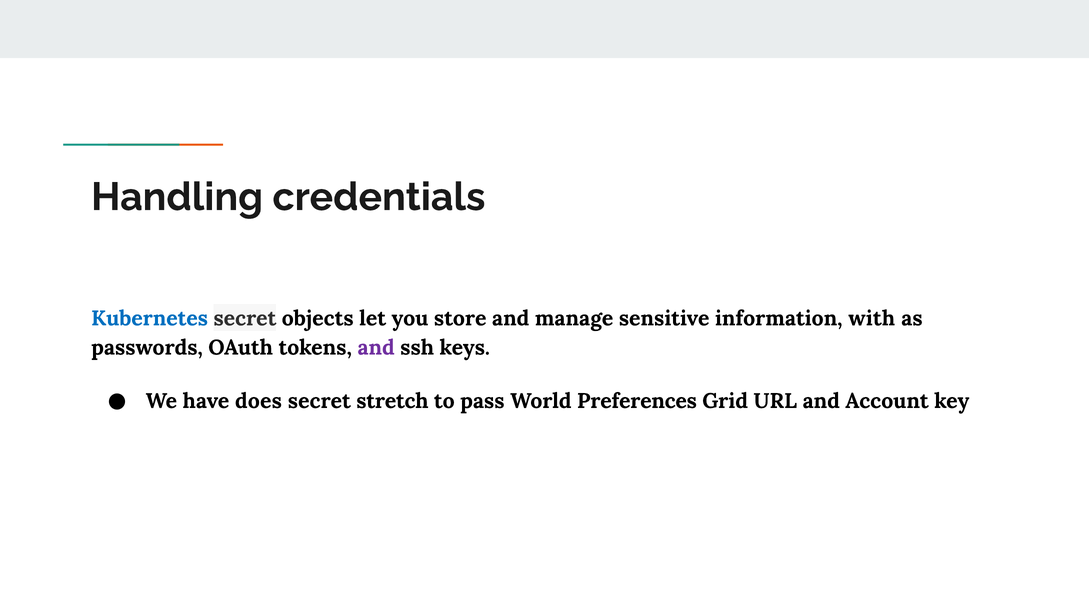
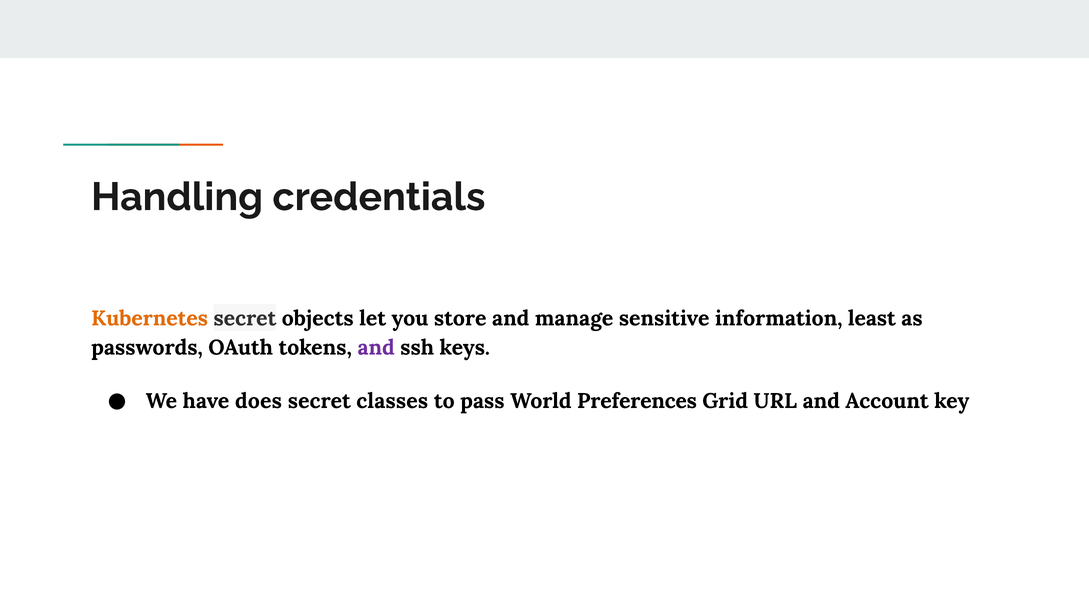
Kubernetes colour: blue -> orange (150, 318)
with: with -> least (872, 318)
stretch: stretch -> classes (392, 401)
